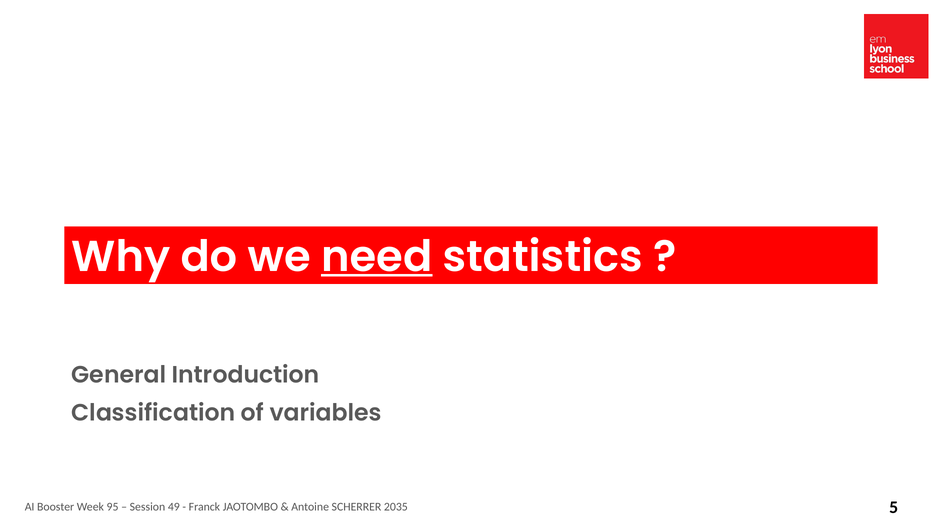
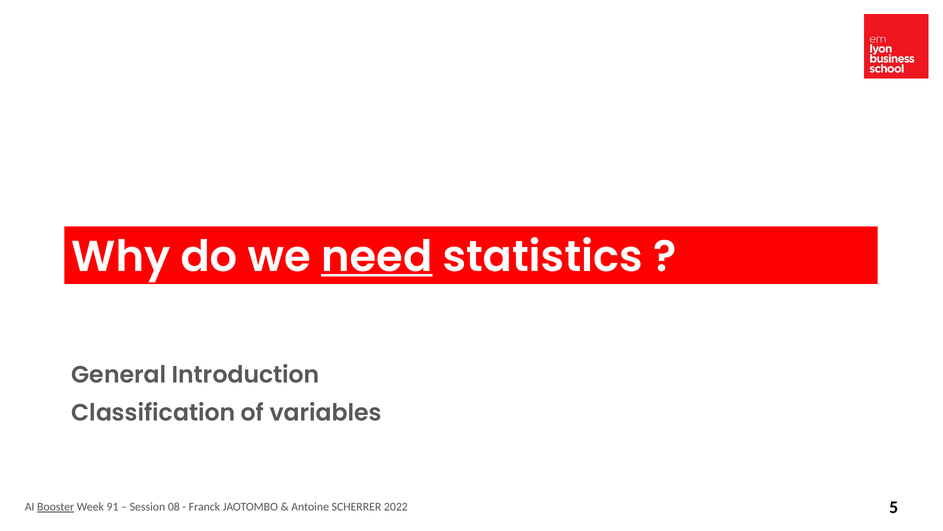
Booster underline: none -> present (56, 506)
95: 95 -> 91 (113, 506)
49: 49 -> 08 (174, 506)
2035: 2035 -> 2022 (396, 506)
